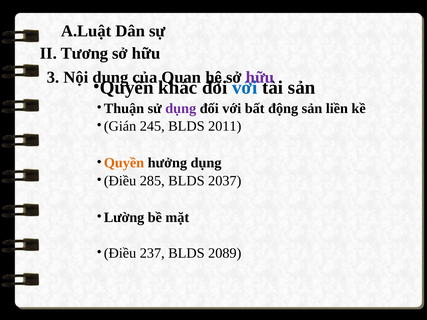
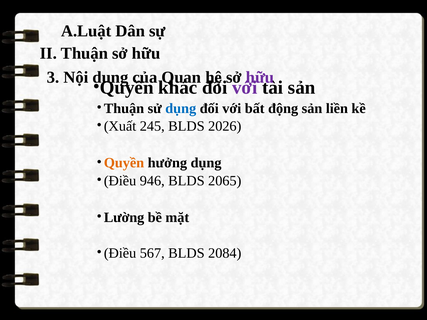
II Tương: Tương -> Thuận (84, 53)
với colour: blue -> purple (245, 88)
dụng colour: purple -> blue (181, 108)
Gián: Gián -> Xuất (120, 126)
2011: 2011 -> 2026 (225, 126)
285: 285 -> 946 (152, 181)
2037: 2037 -> 2065 (225, 181)
237: 237 -> 567 (152, 253)
2089: 2089 -> 2084 (225, 253)
